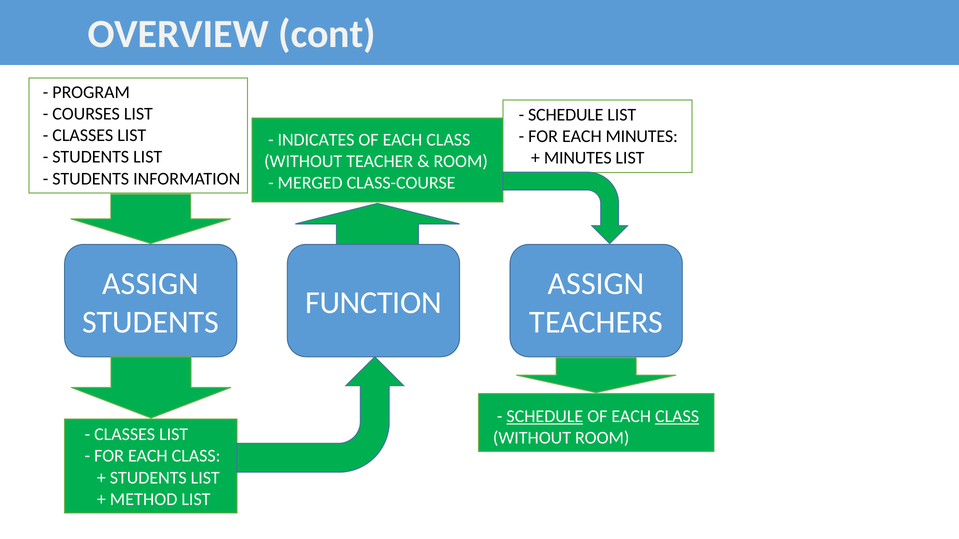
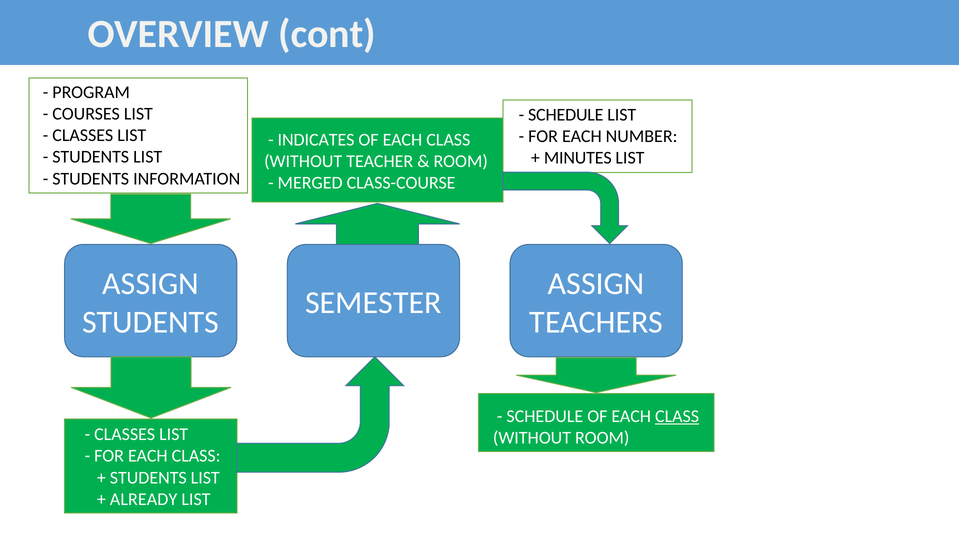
EACH MINUTES: MINUTES -> NUMBER (642, 136)
FUNCTION: FUNCTION -> SEMESTER (373, 303)
SCHEDULE underline: present -> none (545, 416)
METHOD: METHOD -> ALREADY (144, 500)
